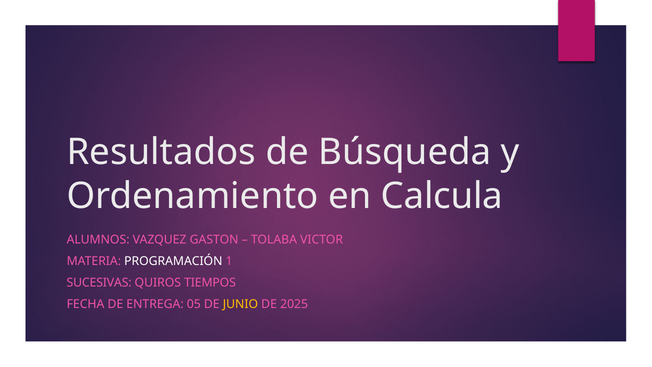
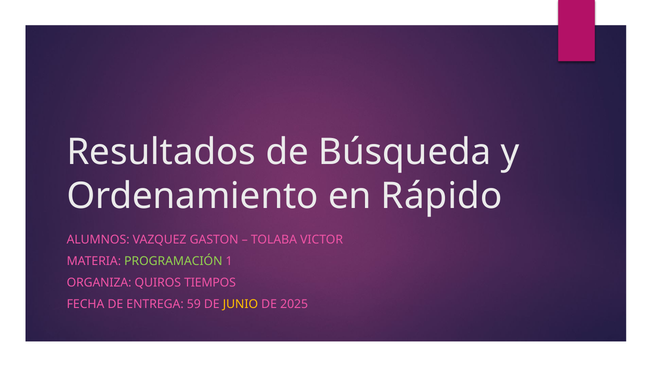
Calcula: Calcula -> Rápido (442, 196)
PROGRAMACIÓN colour: white -> light green (173, 261)
SUCESIVAS: SUCESIVAS -> ORGANIZA (99, 282)
05: 05 -> 59 (194, 304)
